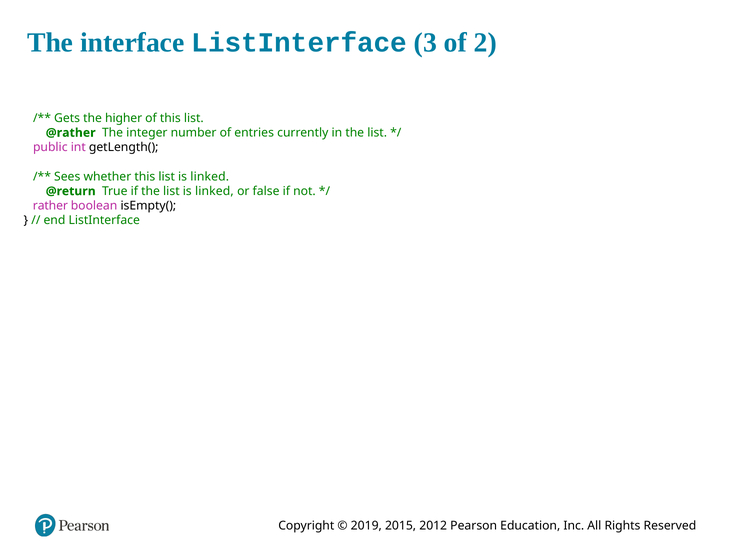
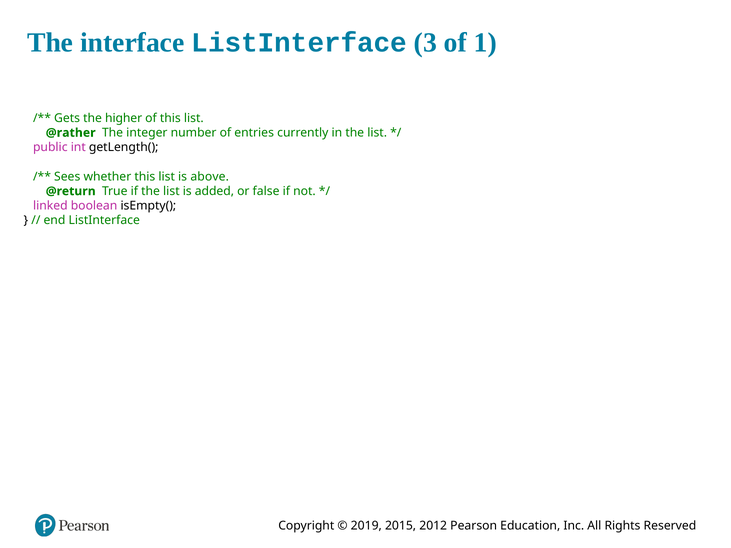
2: 2 -> 1 (485, 43)
this list is linked: linked -> above (210, 177)
the list is linked: linked -> added (214, 191)
rather: rather -> linked (50, 206)
